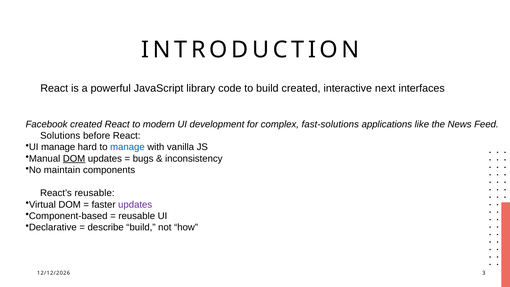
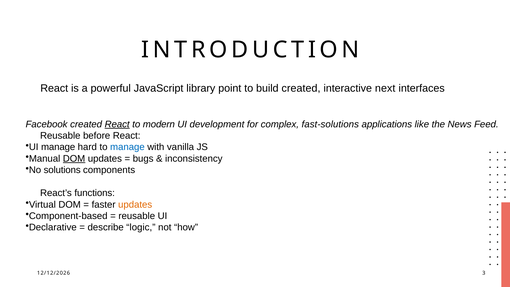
code: code -> point (230, 88)
React underline: none -> present (117, 124)
Solutions: Solutions -> Reusable (60, 136)
maintain: maintain -> solutions (62, 170)
React’s reusable: reusable -> functions (95, 193)
updates colour: purple -> orange (135, 204)
describe build: build -> logic (141, 227)
